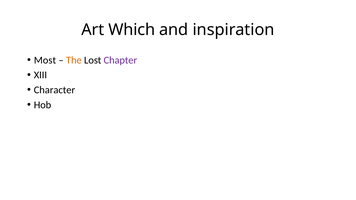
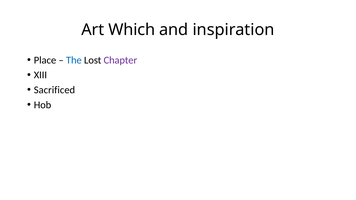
Most: Most -> Place (45, 60)
The colour: orange -> blue (74, 60)
Character: Character -> Sacrificed (54, 90)
